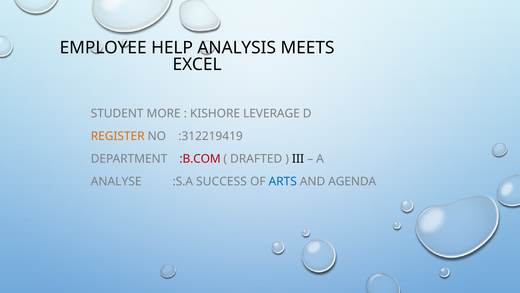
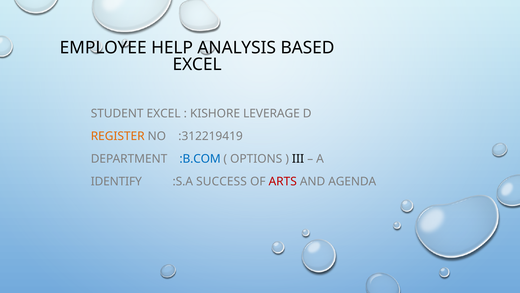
MEETS: MEETS -> BASED (307, 48)
STUDENT MORE: MORE -> EXCEL (164, 113)
:B.COM colour: red -> blue (200, 159)
DRAFTED: DRAFTED -> OPTIONS (256, 159)
ANALYSE: ANALYSE -> IDENTIFY (116, 181)
ARTS colour: blue -> red (283, 181)
